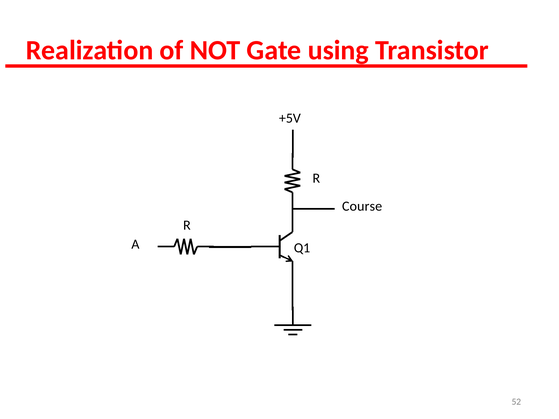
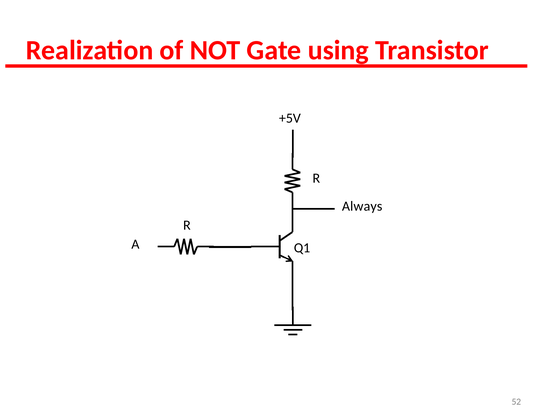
Course: Course -> Always (362, 206)
